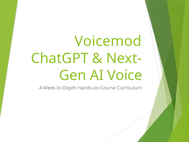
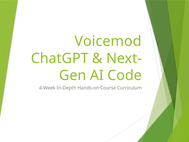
Voice: Voice -> Code (125, 75)
